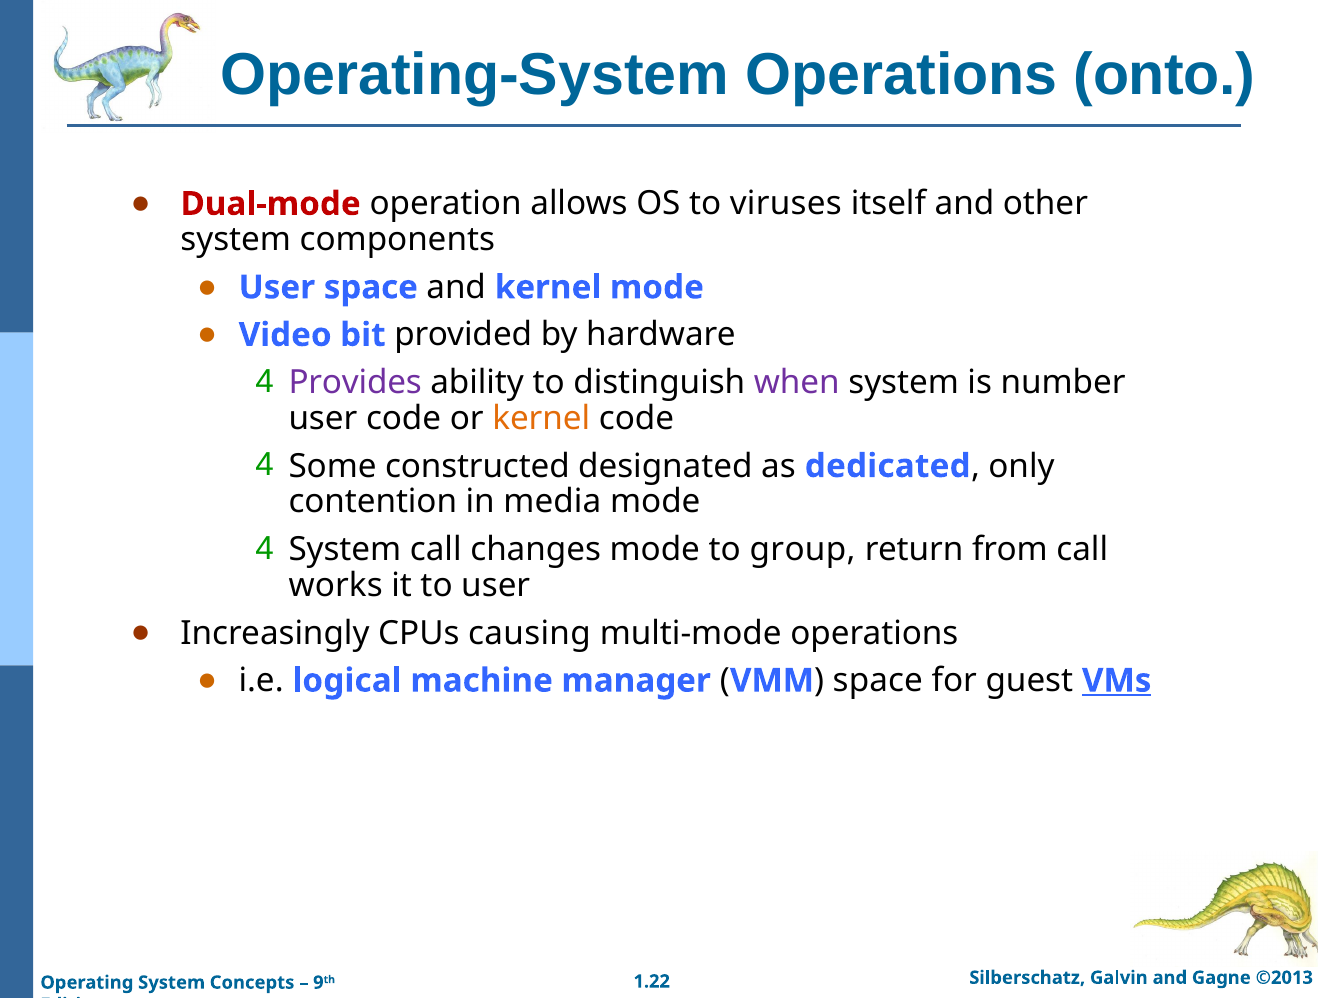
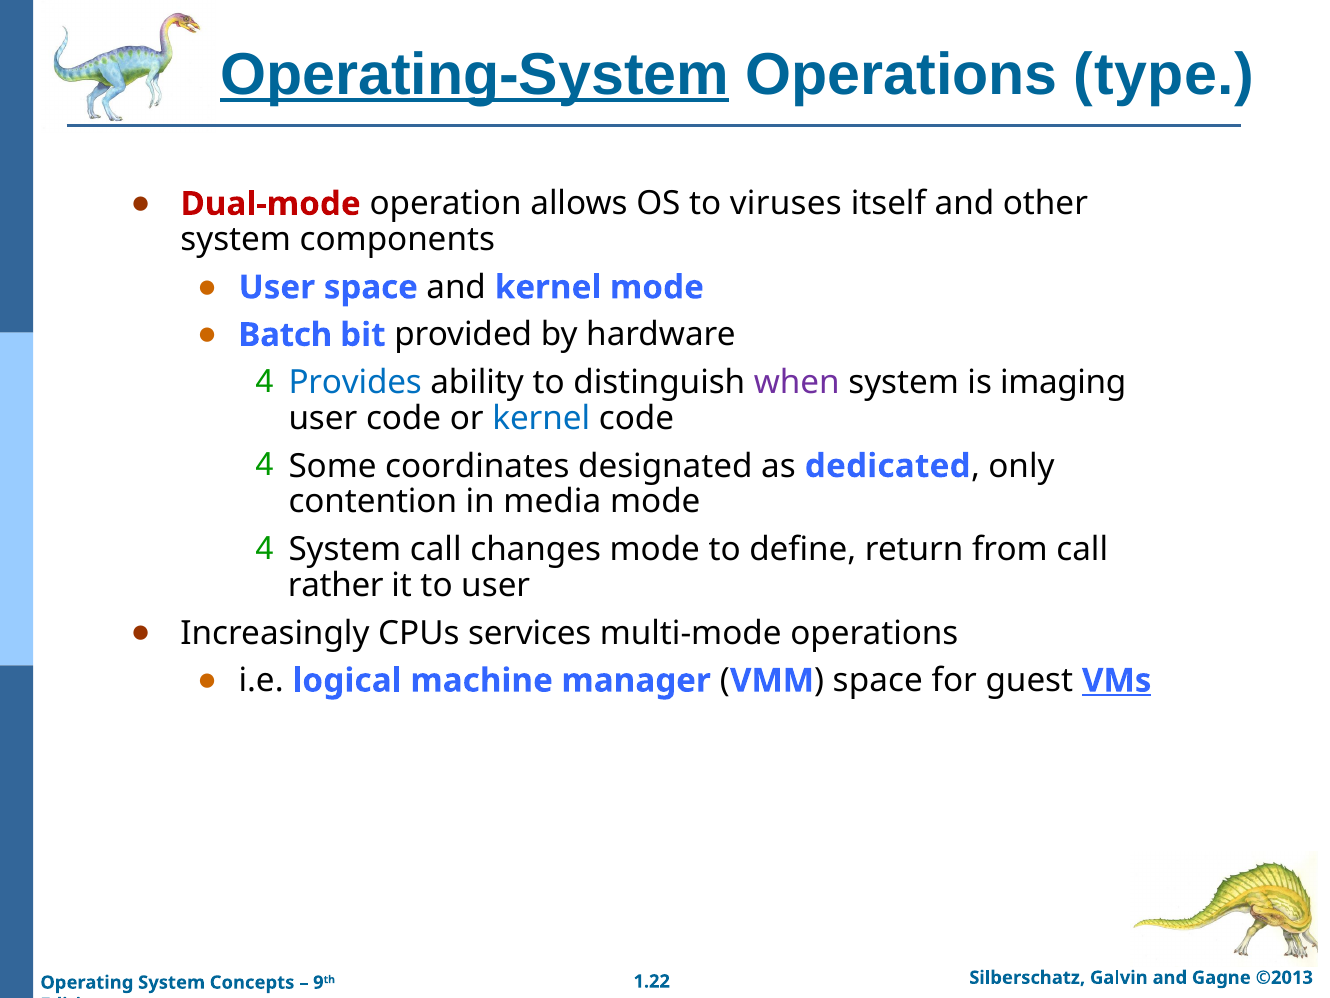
Operating-System underline: none -> present (475, 75)
onto: onto -> type (1164, 75)
Video: Video -> Batch (285, 335)
Provides colour: purple -> blue (355, 382)
number: number -> imaging (1063, 382)
kernel colour: orange -> blue (541, 418)
constructed: constructed -> coordinates (477, 466)
group: group -> define (803, 549)
works: works -> rather (336, 585)
causing: causing -> services (530, 633)
